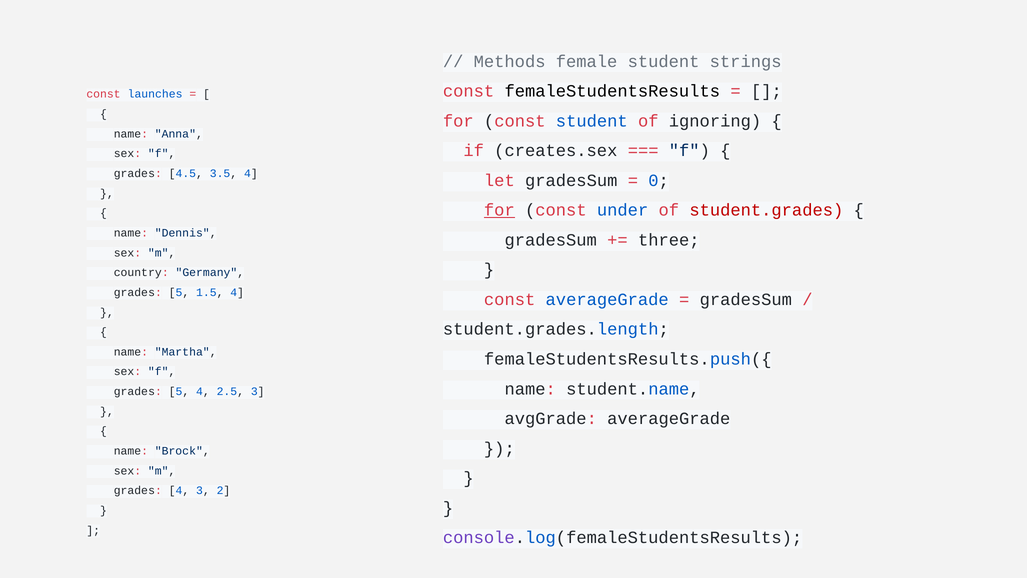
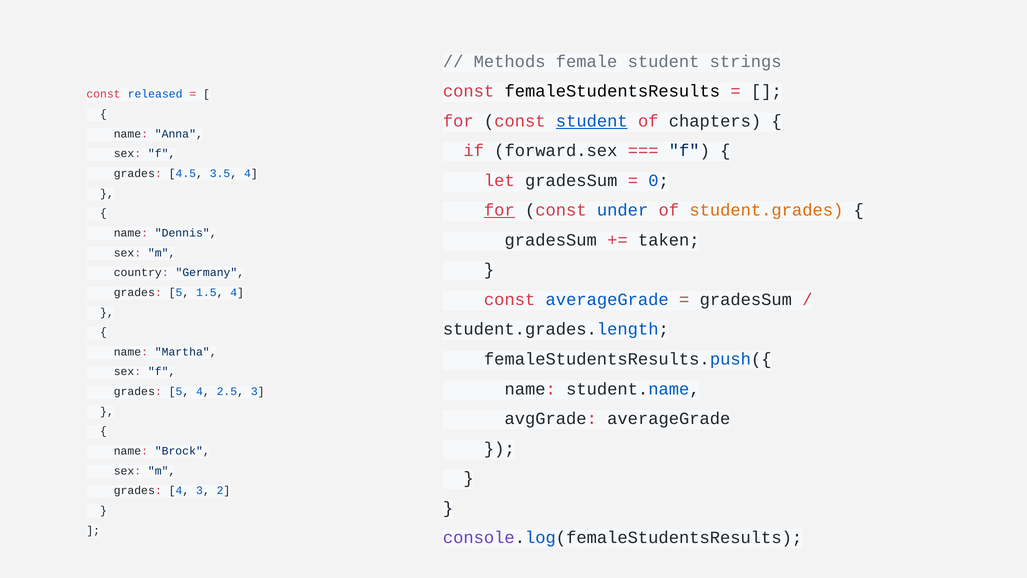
launches: launches -> released (155, 94)
student underline: none -> present (592, 121)
ignoring: ignoring -> chapters (715, 121)
creates.sex: creates.sex -> forward.sex (556, 151)
student.grades colour: red -> orange (766, 210)
three: three -> taken (669, 240)
